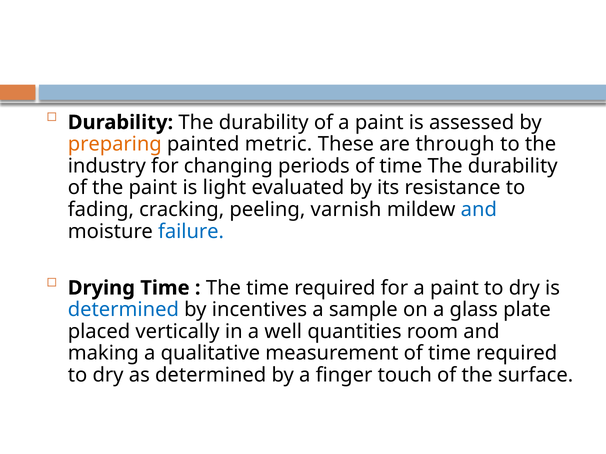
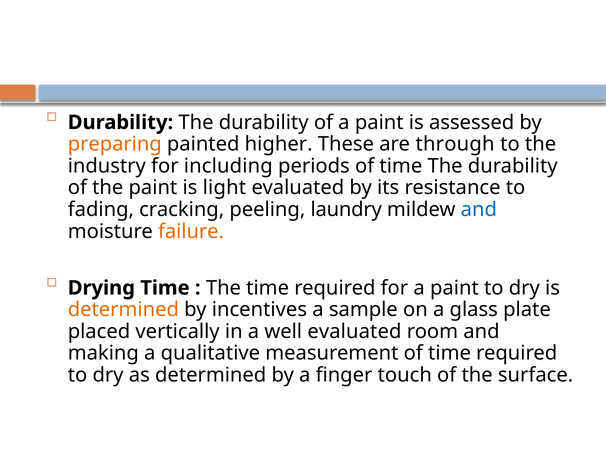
metric: metric -> higher (279, 144)
changing: changing -> including (228, 166)
varnish: varnish -> laundry (346, 210)
failure colour: blue -> orange (191, 232)
determined colour: blue -> orange (123, 310)
well quantities: quantities -> evaluated (354, 332)
